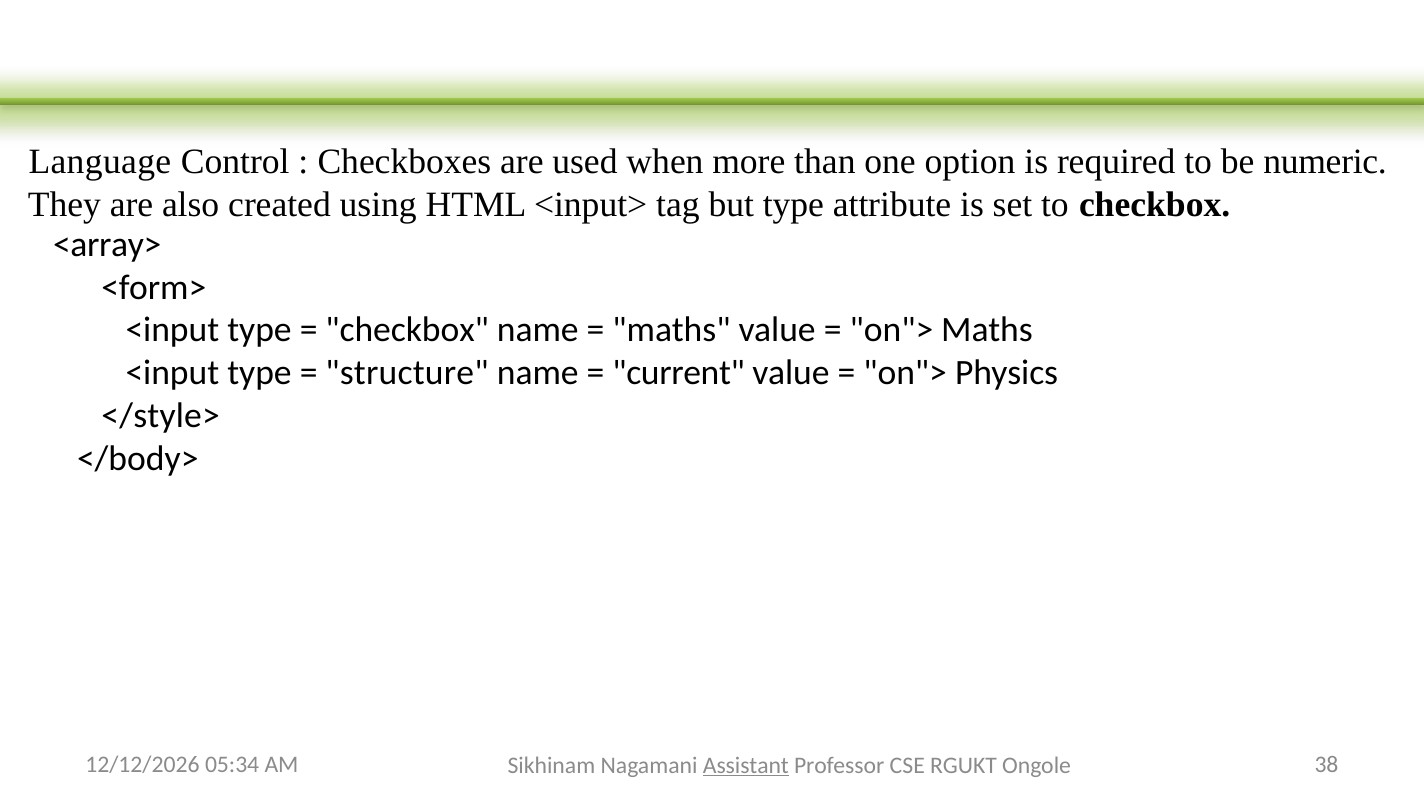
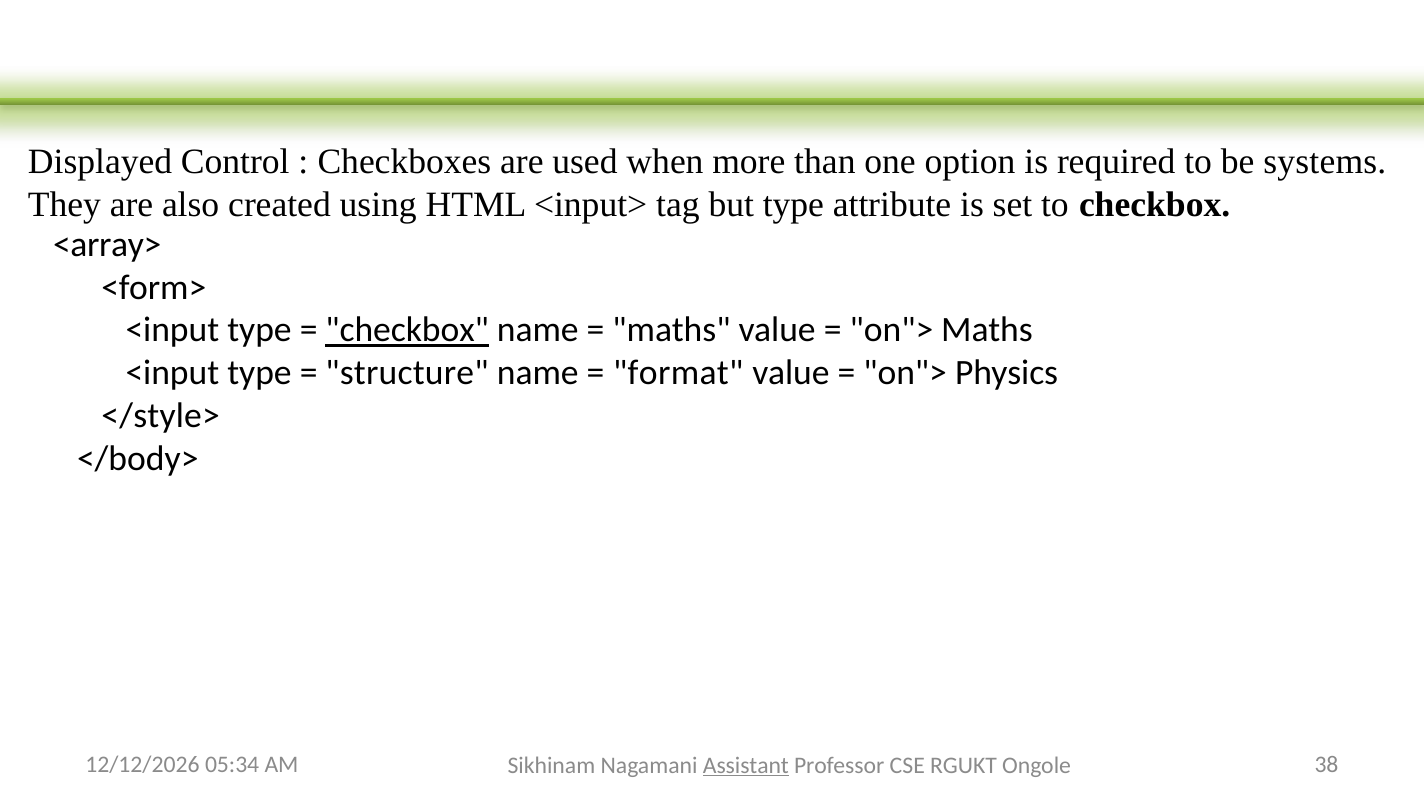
Language: Language -> Displayed (100, 162)
numeric: numeric -> systems (1325, 162)
checkbox underline: none -> present (407, 330)
current: current -> format (678, 373)
